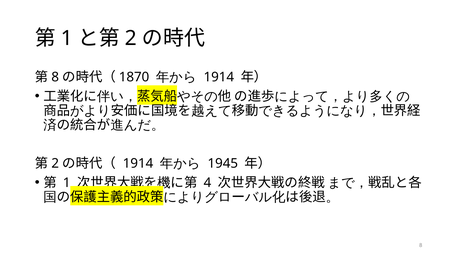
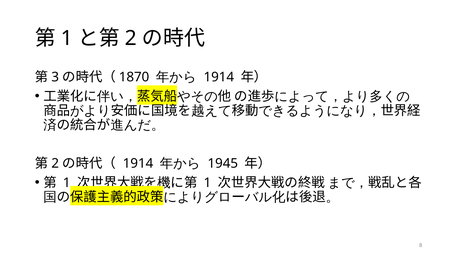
8: 8 -> 3 (55, 77)
4: 4 -> 1 (207, 183)
